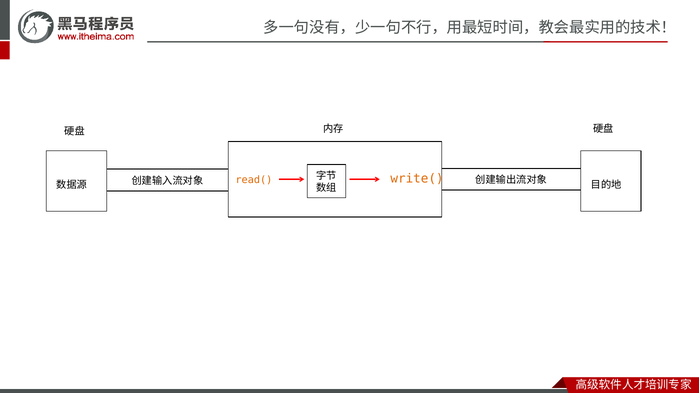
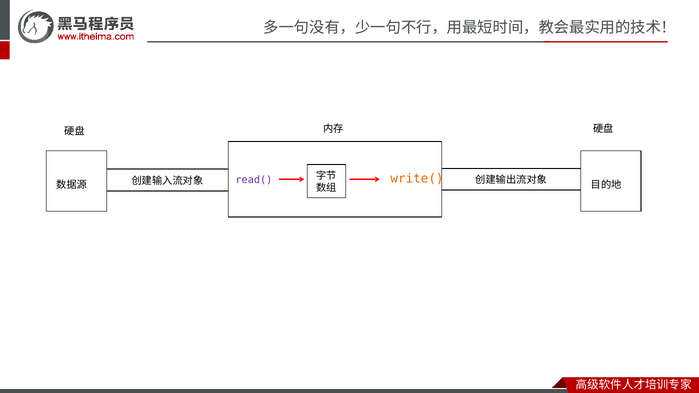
read( colour: orange -> purple (254, 180)
